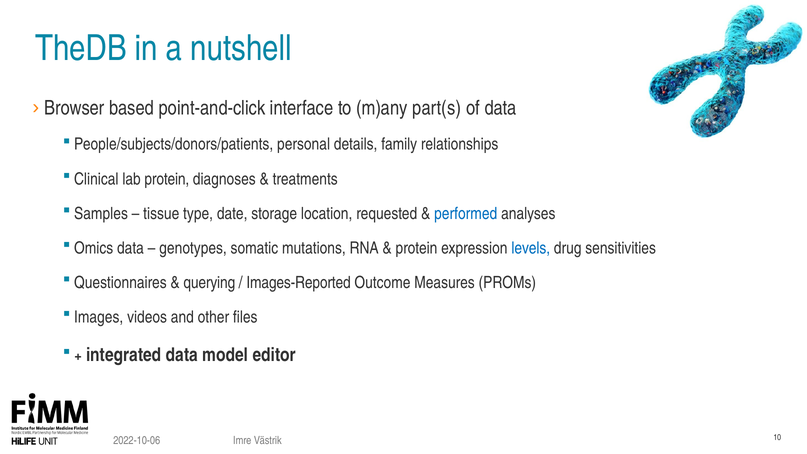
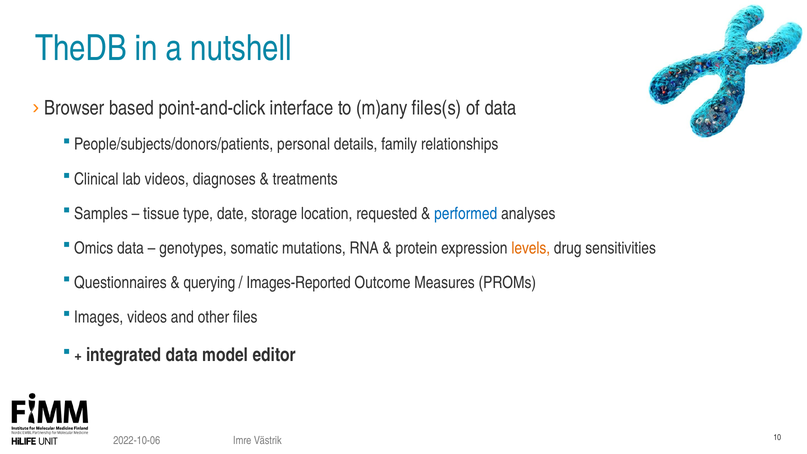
part(s: part(s -> files(s (437, 108)
lab protein: protein -> videos (167, 179)
levels colour: blue -> orange (531, 248)
